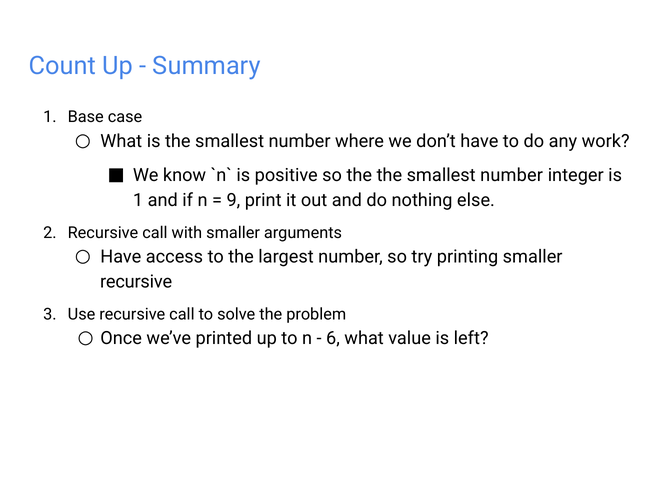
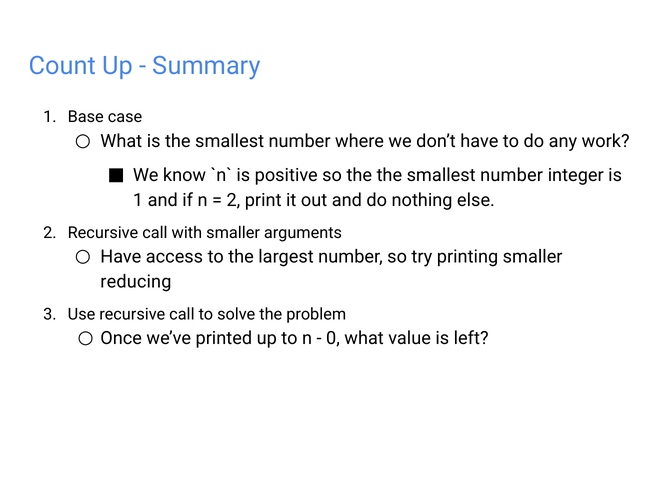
9: 9 -> 2 (233, 201)
recursive: recursive -> reducing (136, 282)
6: 6 -> 0 (333, 339)
